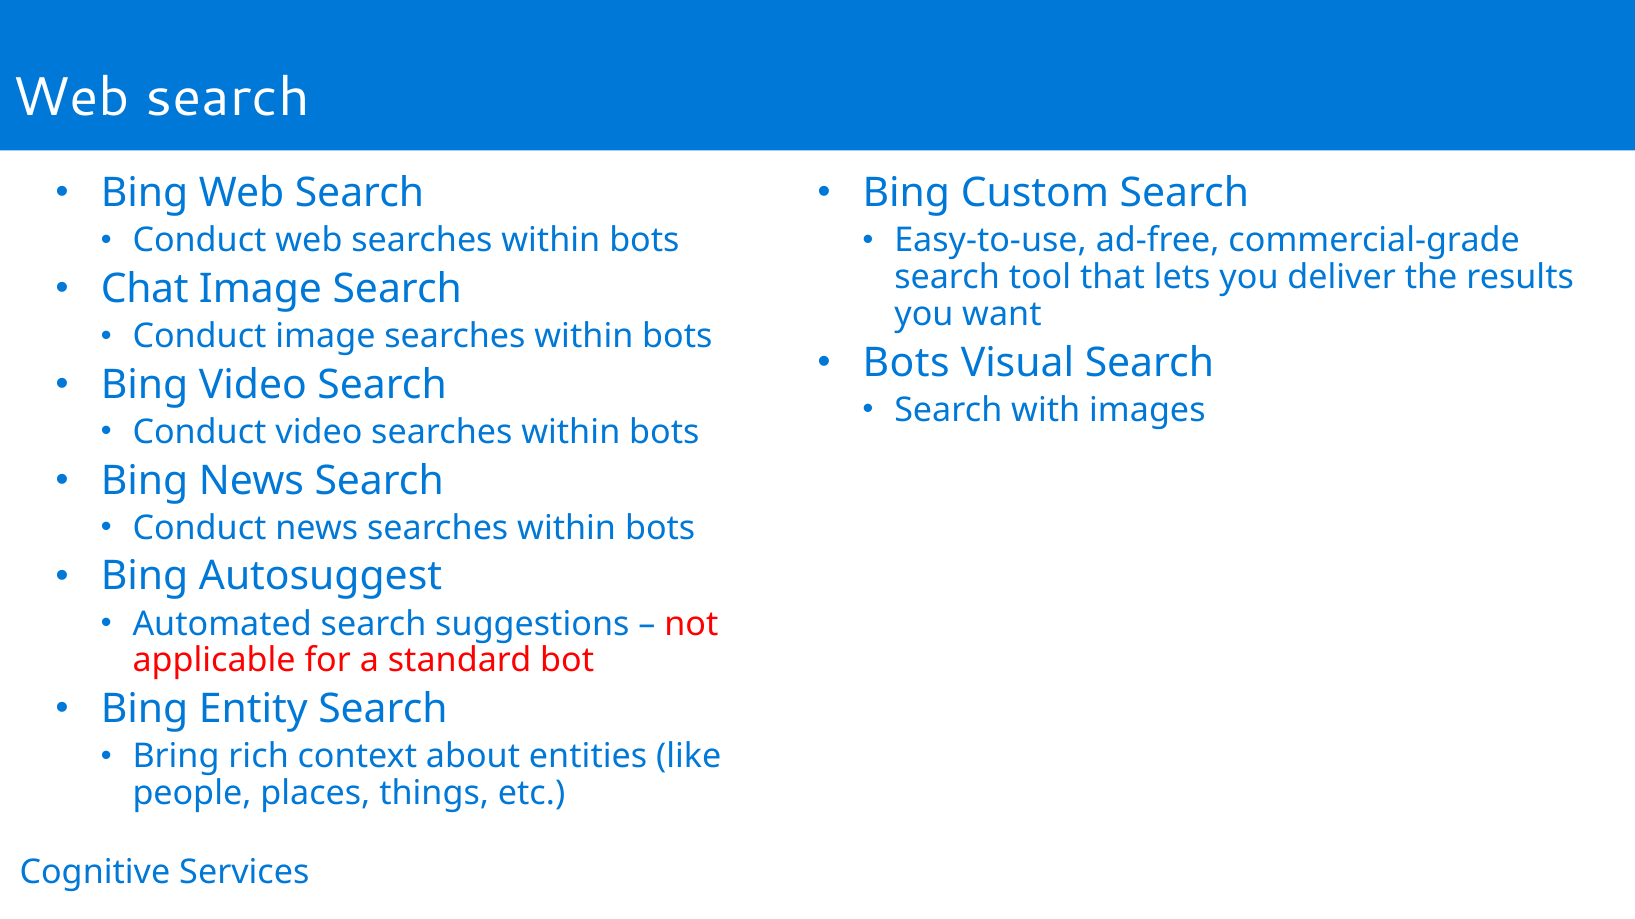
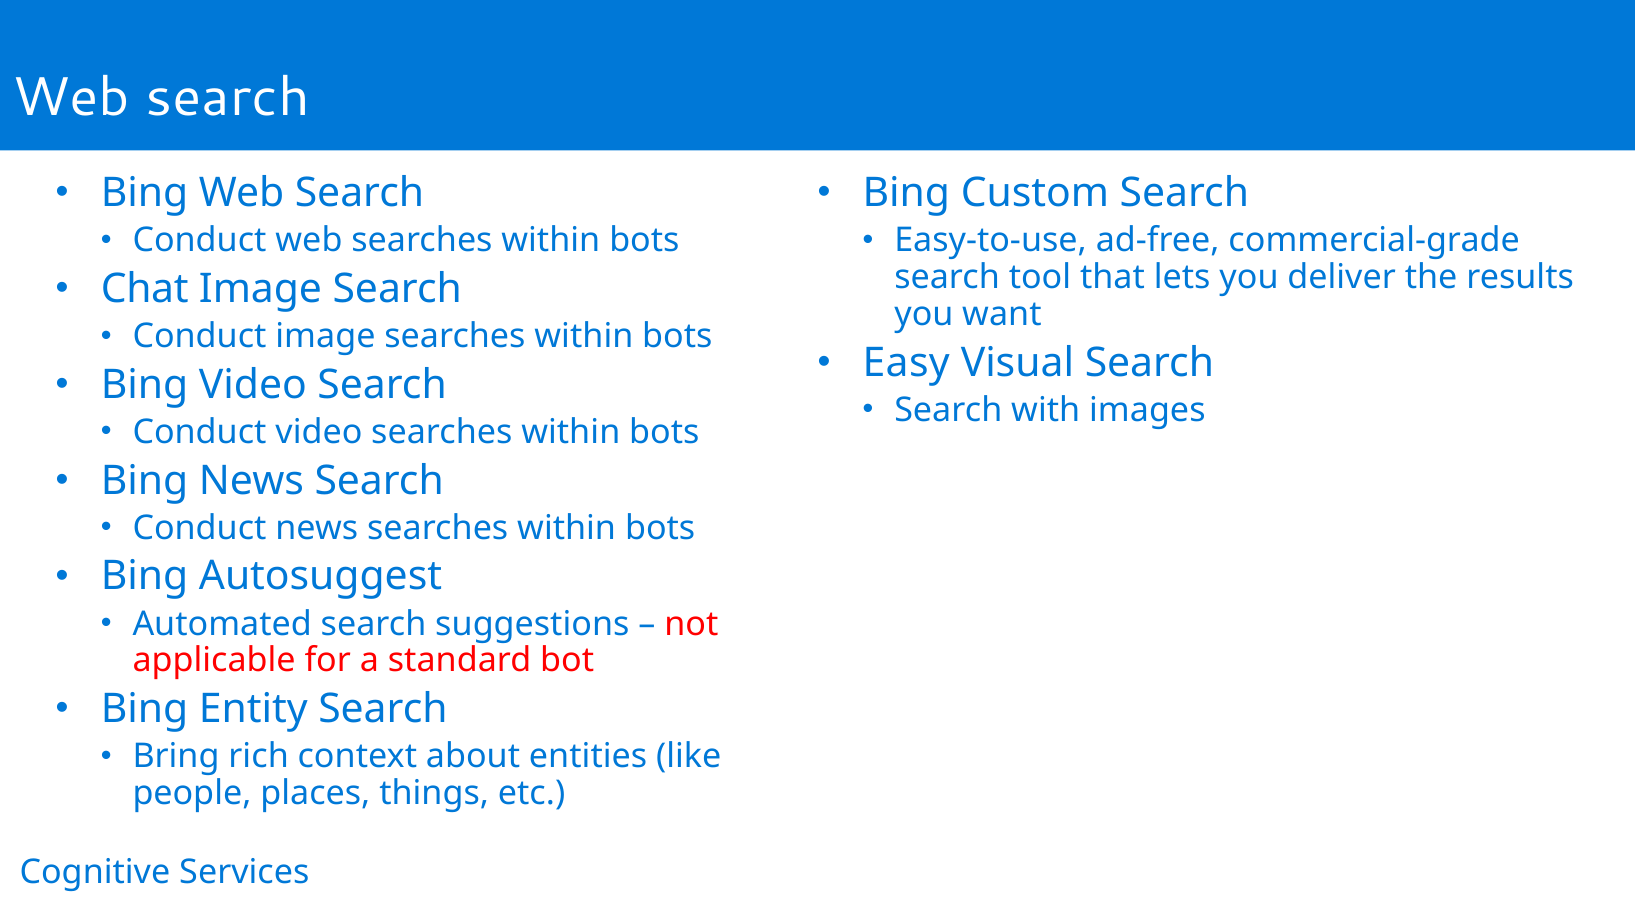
Bots: Bots -> Easy (906, 363)
